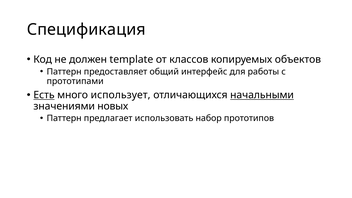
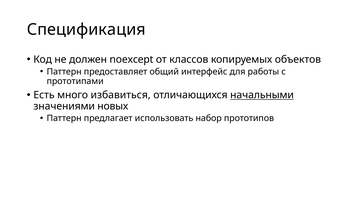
template: template -> noexcept (131, 60)
Есть underline: present -> none (44, 95)
использует: использует -> избавиться (121, 95)
